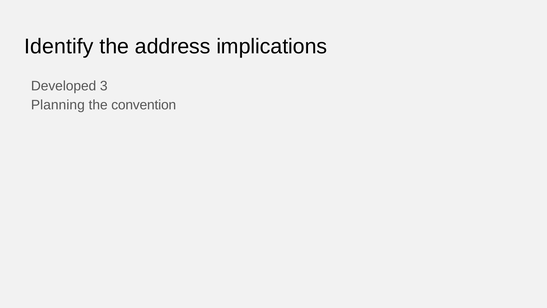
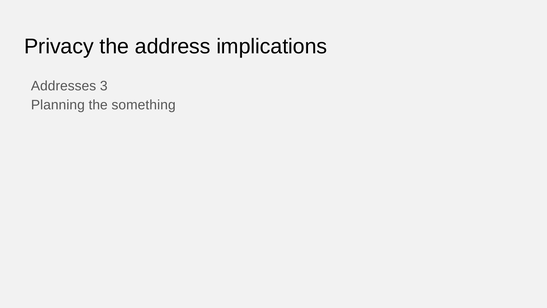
Identify: Identify -> Privacy (59, 46)
Developed: Developed -> Addresses (64, 86)
convention: convention -> something (144, 105)
